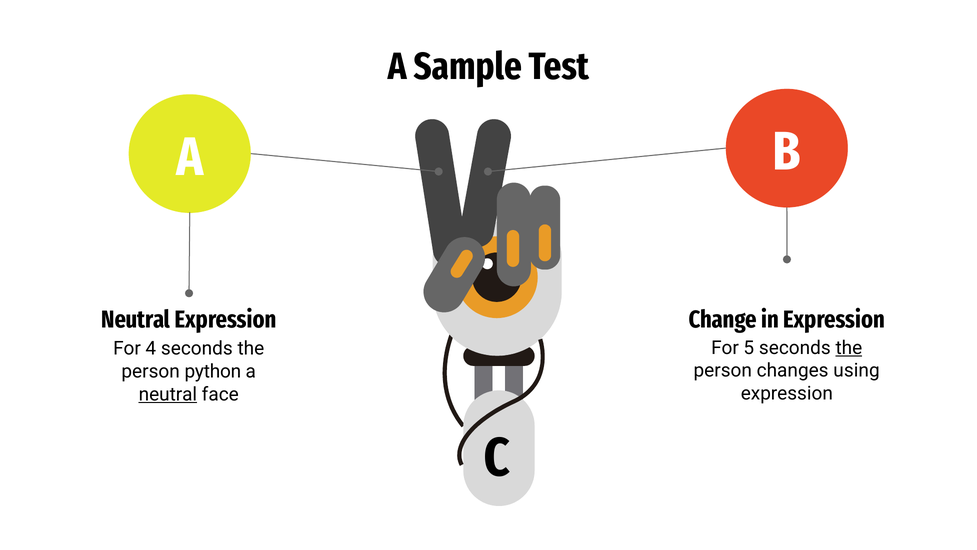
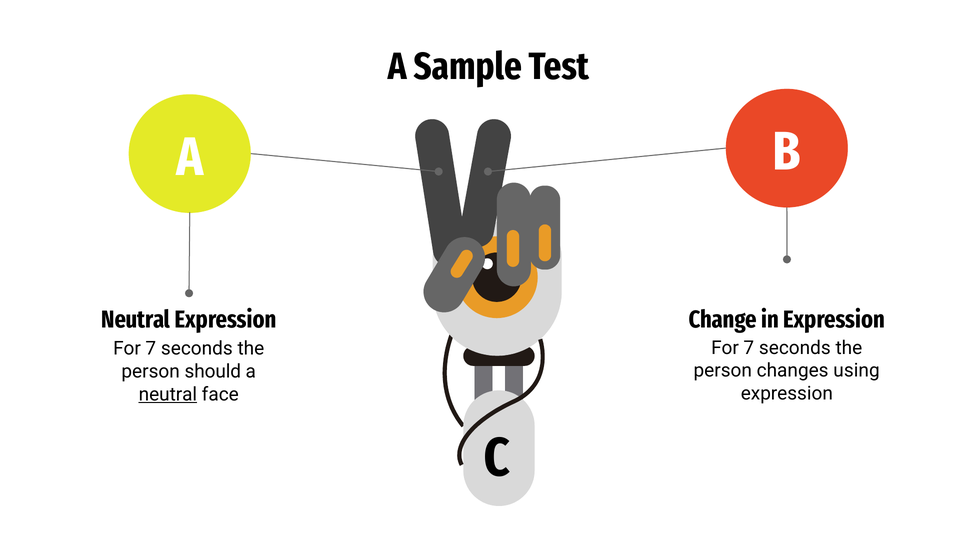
5: 5 -> 7 (749, 348)
the underline: present -> none (849, 348)
4: 4 -> 7 (151, 348)
python: python -> should (213, 371)
